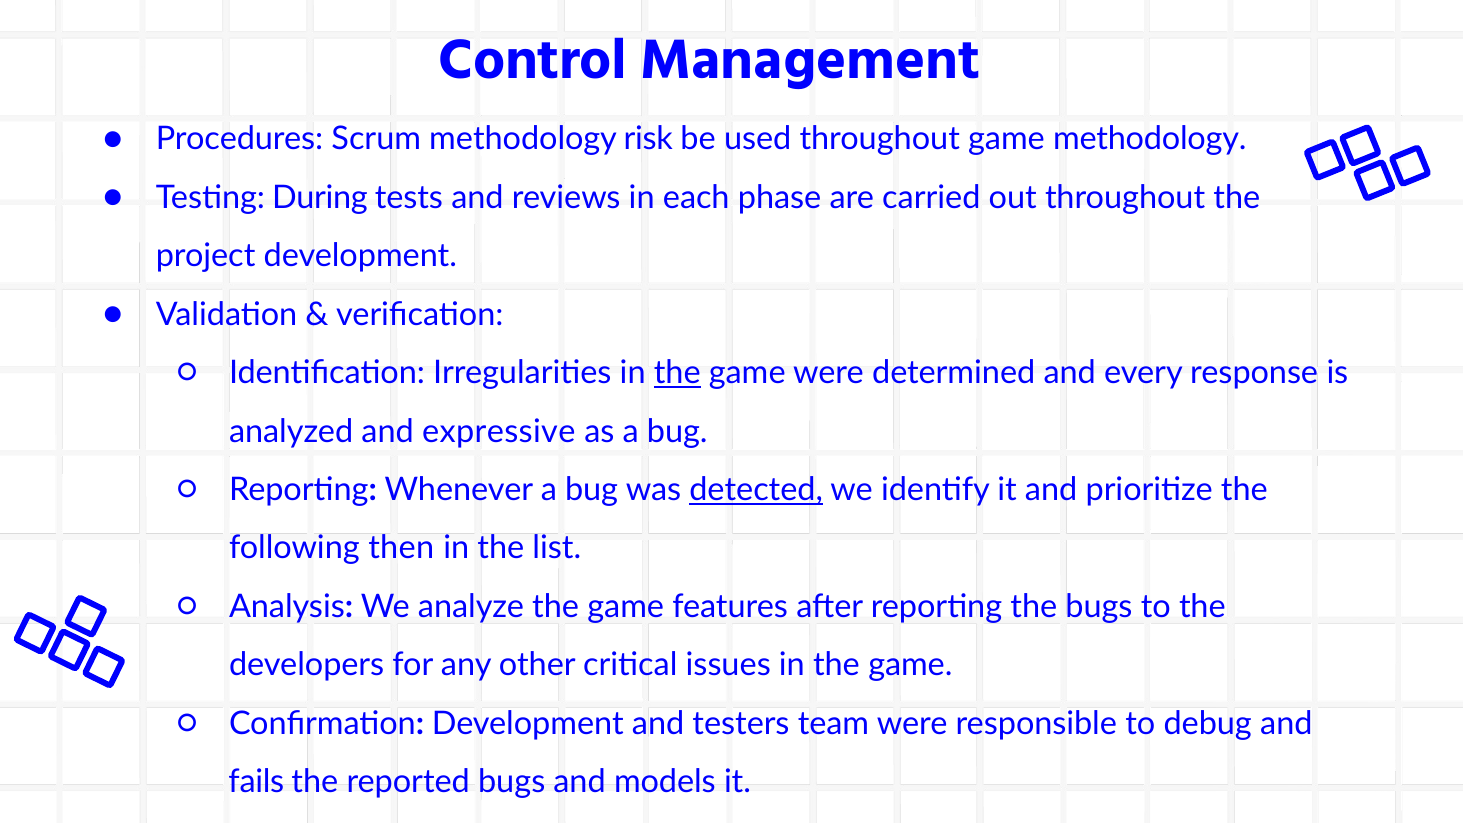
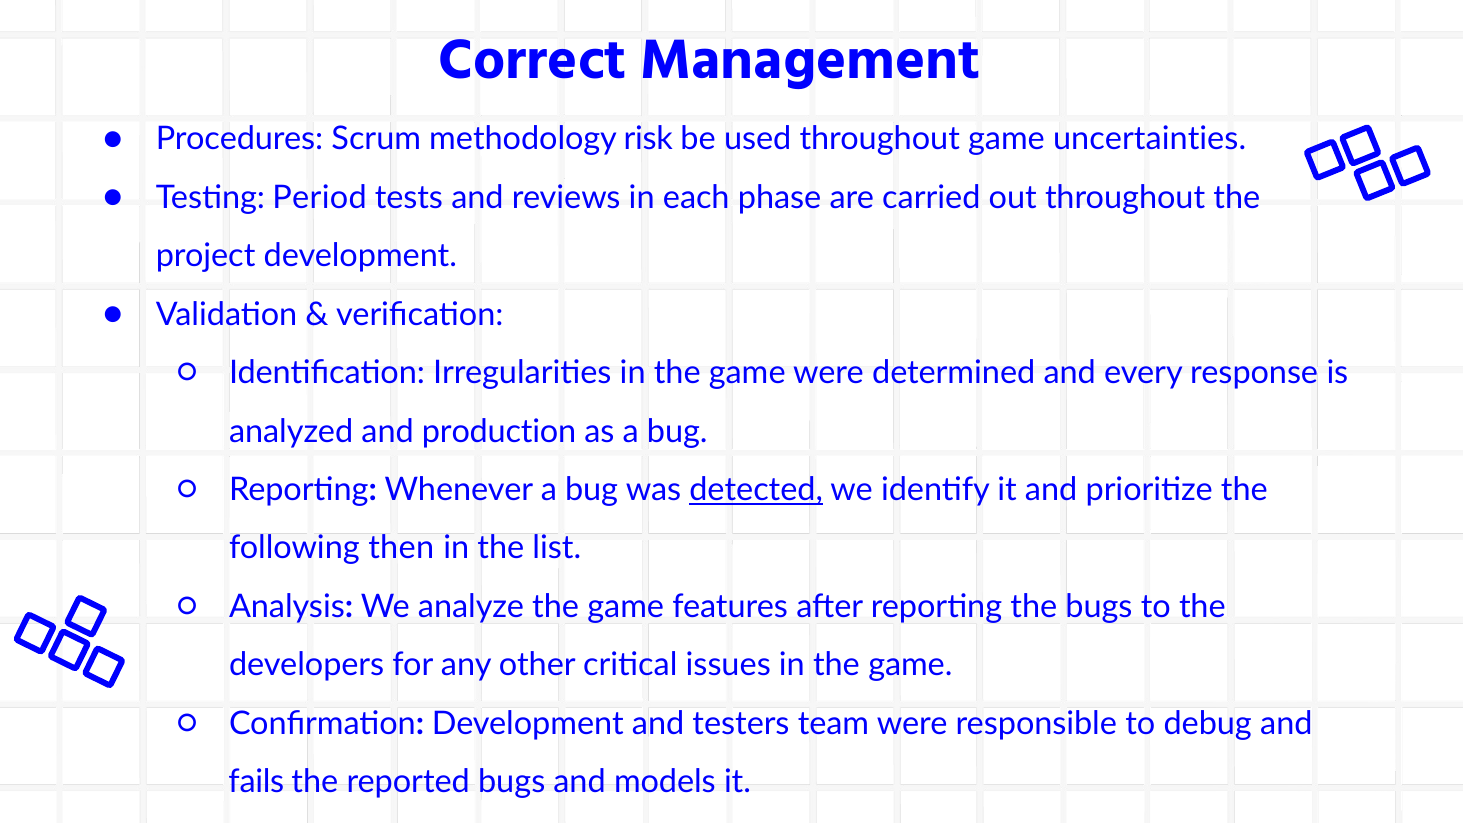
Control: Control -> Correct (533, 59)
game methodology: methodology -> uncertainties (1150, 139)
During: During -> Period (320, 197)
the underline: present -> none (677, 373)
expressive: expressive -> production (499, 431)
